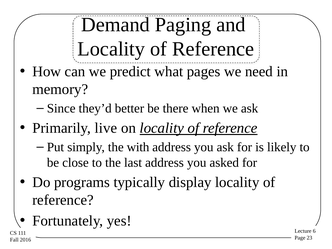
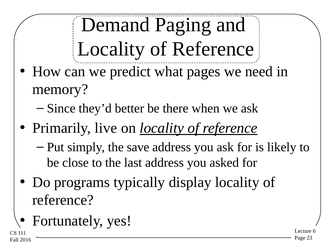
with: with -> save (138, 147)
